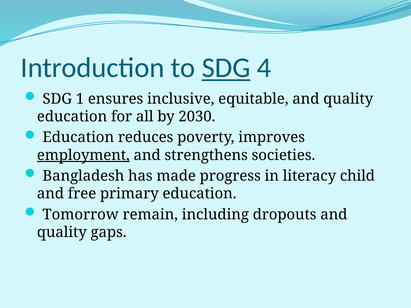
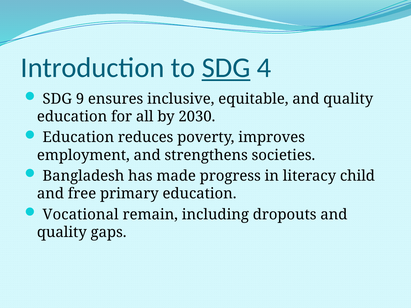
1: 1 -> 9 (80, 99)
employment underline: present -> none (83, 155)
Tomorrow: Tomorrow -> Vocational (81, 215)
